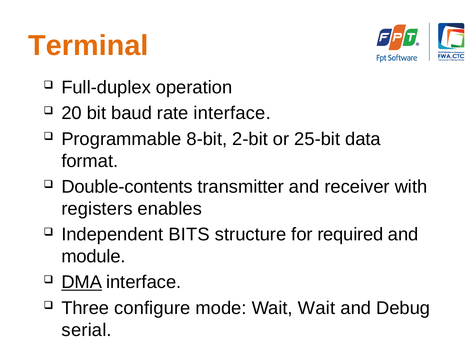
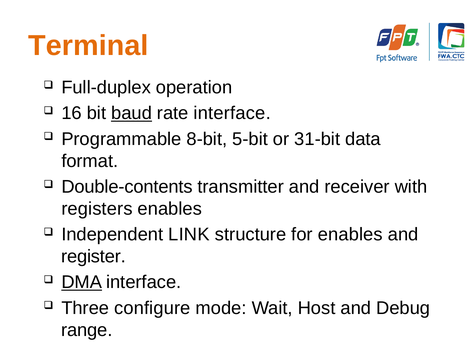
20: 20 -> 16 (72, 113)
baud underline: none -> present (132, 113)
2-bit: 2-bit -> 5-bit (250, 139)
25-bit: 25-bit -> 31-bit (317, 139)
BITS: BITS -> LINK (189, 234)
for required: required -> enables (350, 234)
module: module -> register (93, 257)
Wait Wait: Wait -> Host (317, 308)
serial: serial -> range (87, 330)
